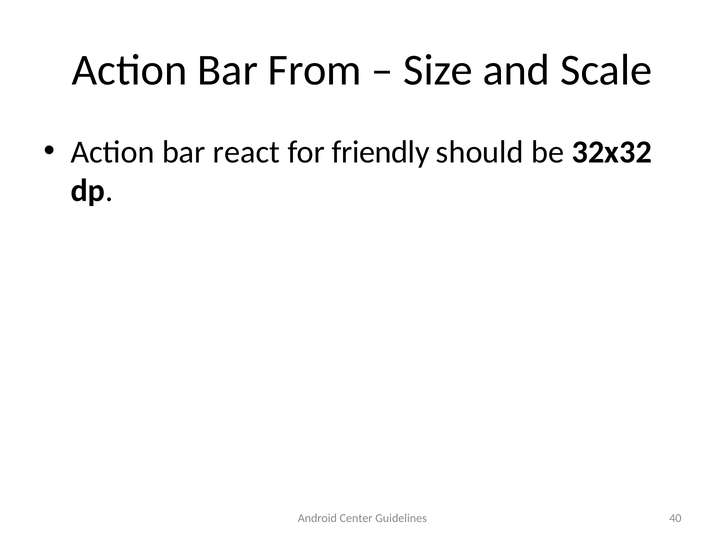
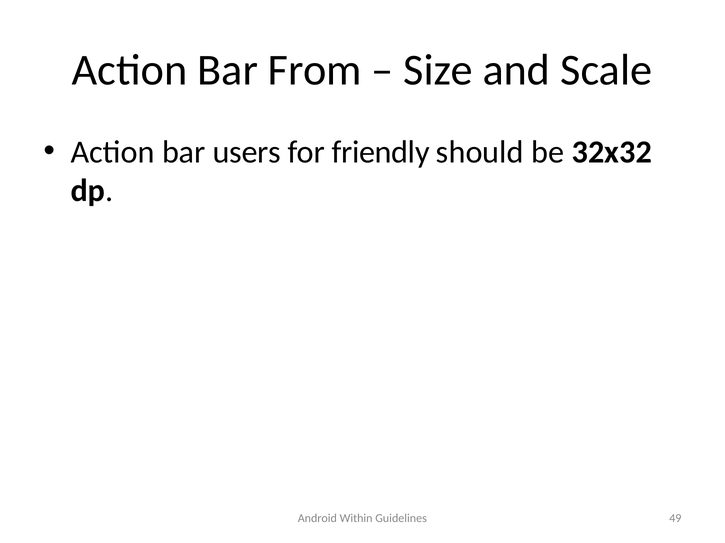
react: react -> users (247, 152)
Center: Center -> Within (356, 519)
40: 40 -> 49 (675, 519)
